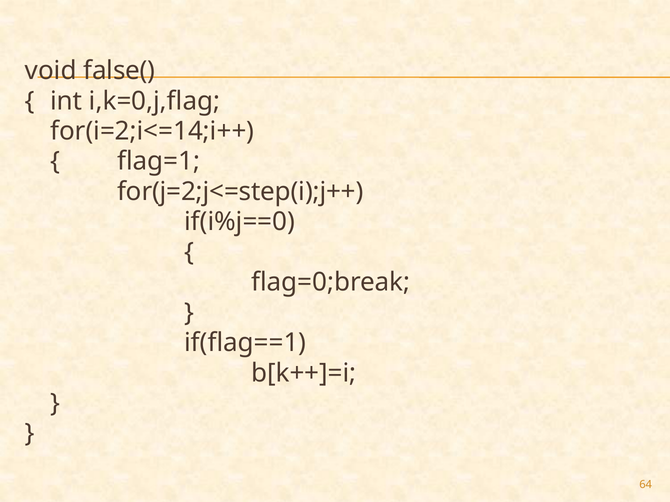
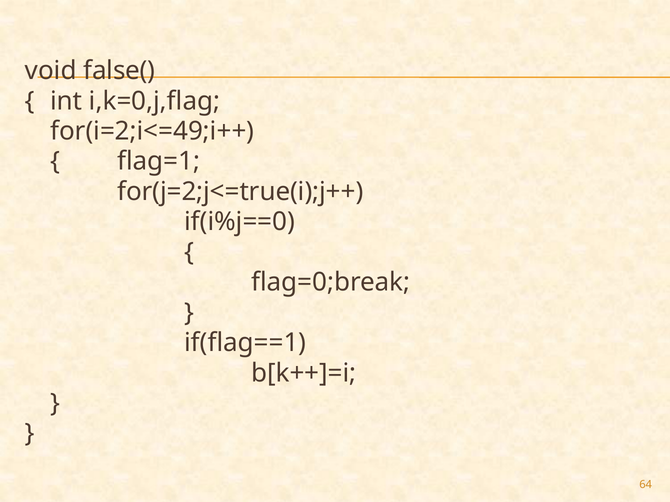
for(i=2;i<=14;i++: for(i=2;i<=14;i++ -> for(i=2;i<=49;i++ (152, 131)
for(j=2;j<=step(i);j++: for(j=2;j<=step(i);j++ -> for(j=2;j<=true(i);j++ (240, 192)
